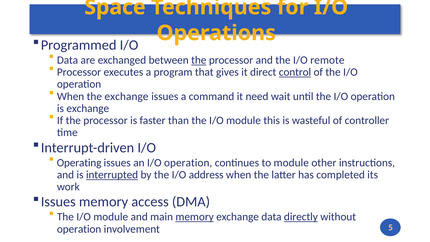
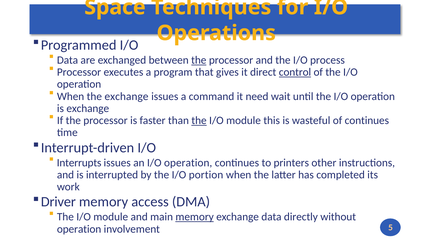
remote: remote -> process (327, 60)
the underline: none -> present (199, 120)
of controller: controller -> continues (367, 120)
Operating: Operating -> Interrupts (79, 163)
to module: module -> printers (291, 163)
interrupted underline: present -> none (112, 175)
address: address -> portion (206, 175)
Issues: Issues -> Driver (58, 202)
directly underline: present -> none (301, 217)
